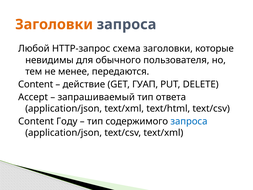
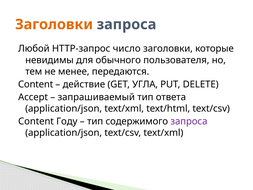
схема: схема -> число (127, 49)
ГУАП: ГУАП -> УГЛА (145, 84)
запроса colour: blue -> purple (189, 121)
